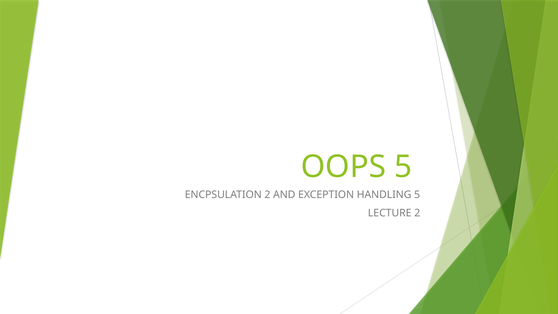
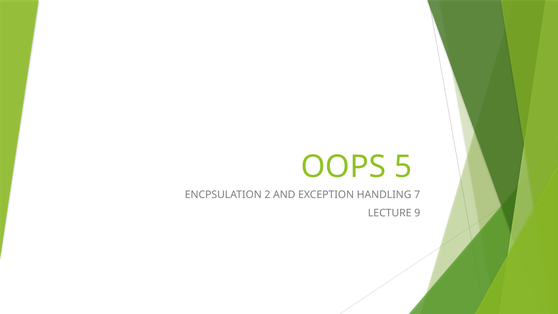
HANDLING 5: 5 -> 7 (417, 194)
LECTURE 2: 2 -> 9 (417, 213)
